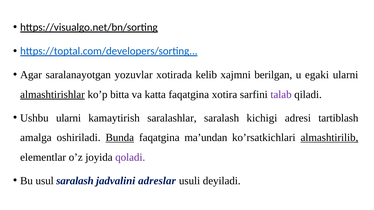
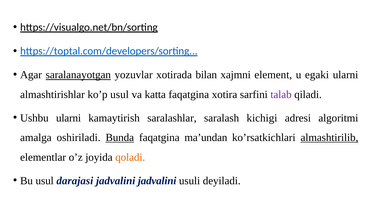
saralanayotgan underline: none -> present (78, 75)
kelib: kelib -> bilan (206, 75)
berilgan: berilgan -> element (273, 75)
almashtirishlar underline: present -> none (52, 95)
ko’p bitta: bitta -> usul (120, 95)
tartiblash: tartiblash -> algoritmi (338, 118)
qoladi colour: purple -> orange (130, 157)
usul saralash: saralash -> darajasi (75, 181)
jadvalini adreslar: adreslar -> jadvalini (157, 181)
